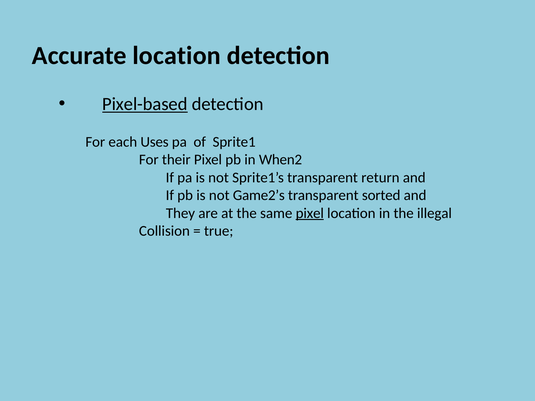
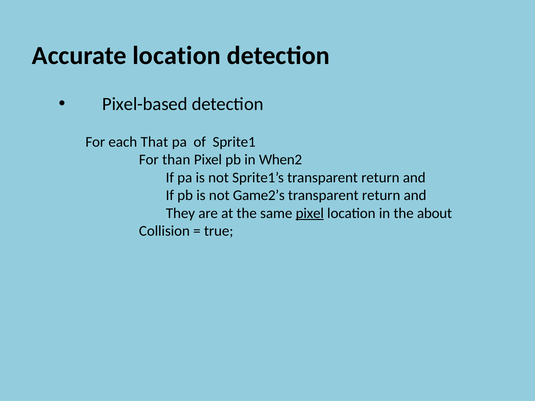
Pixel-based underline: present -> none (145, 104)
Uses: Uses -> That (154, 142)
their: their -> than (176, 160)
sorted: sorted -> return (381, 195)
illegal: illegal -> about (435, 213)
